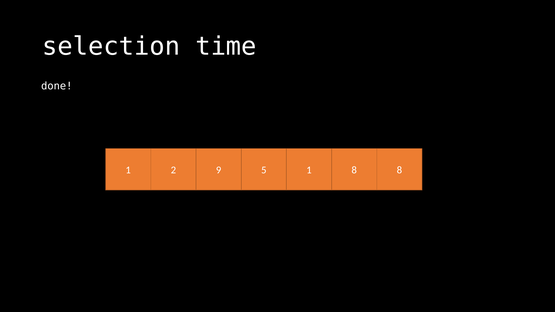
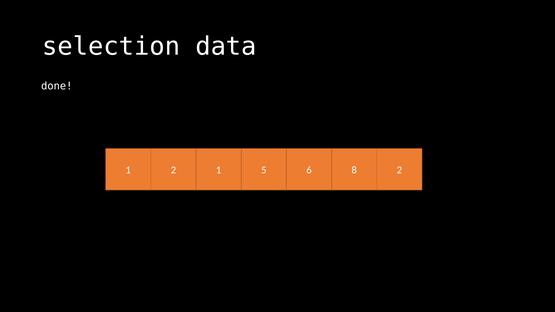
time: time -> data (226, 47)
2 9: 9 -> 1 (219, 170)
5 1: 1 -> 6 (309, 170)
8 8: 8 -> 2 (399, 170)
